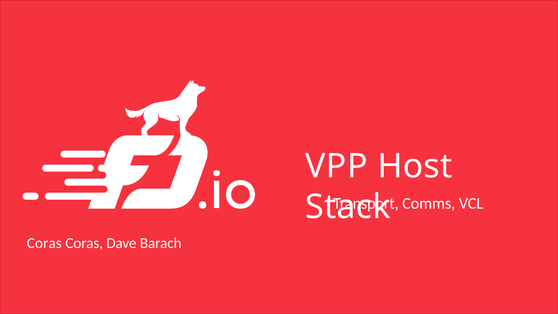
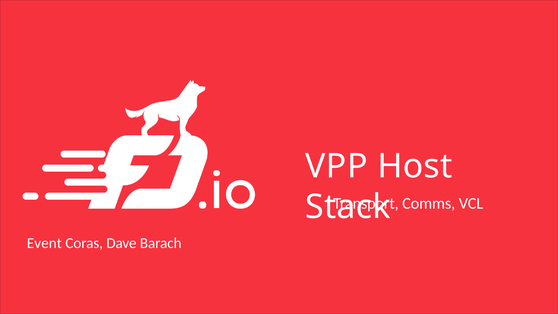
Coras: Coras -> Event (44, 243)
